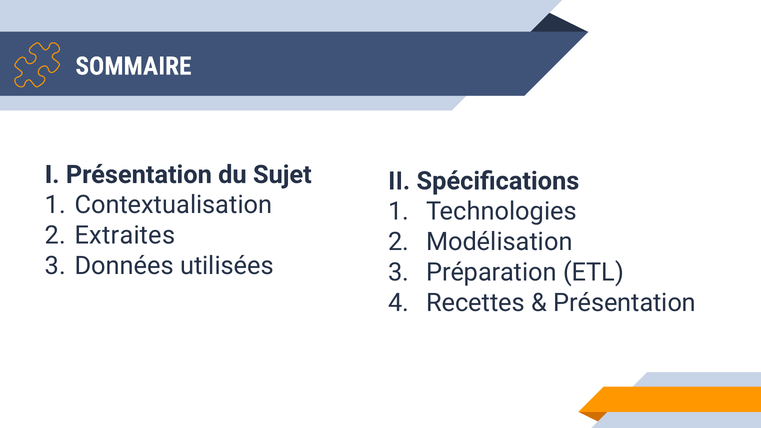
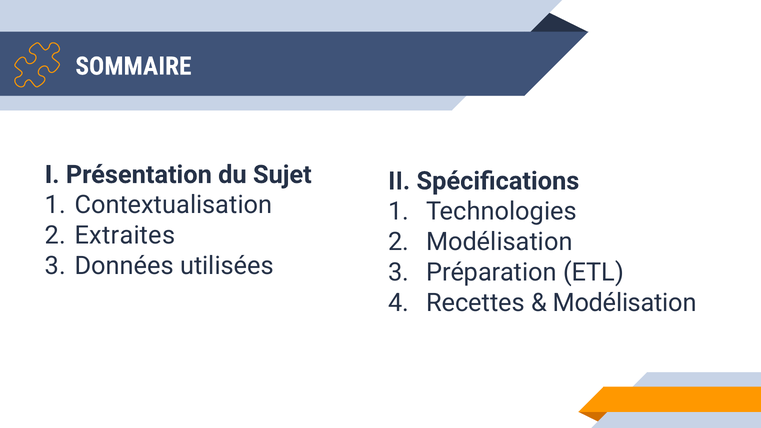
Présentation: Présentation -> Modélisation (625, 303)
